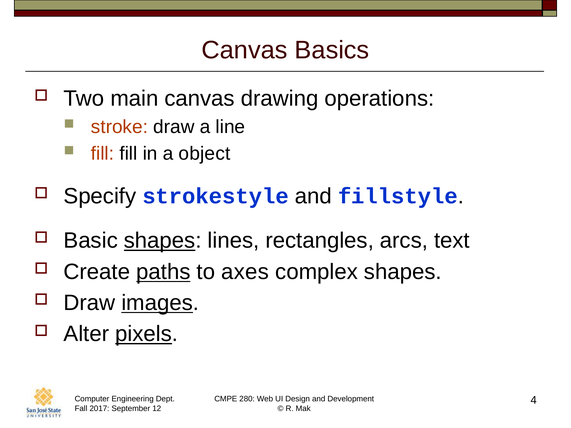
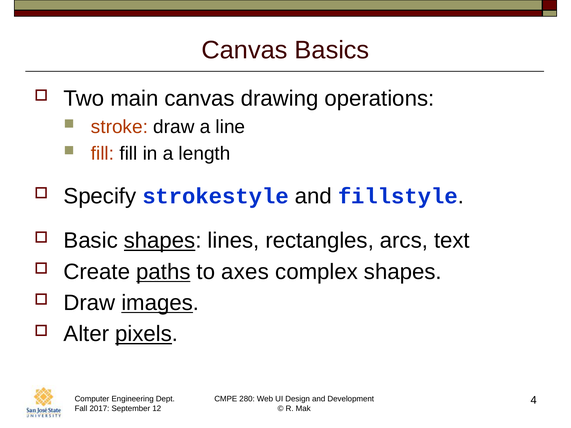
object: object -> length (205, 154)
